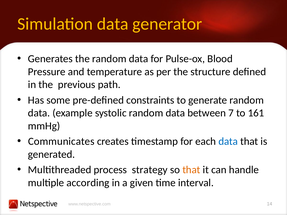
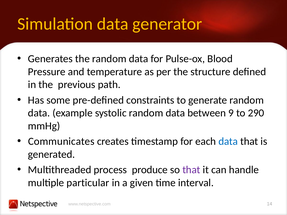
7: 7 -> 9 (231, 113)
161: 161 -> 290 (256, 113)
strategy: strategy -> produce (150, 170)
that colour: orange -> purple (191, 170)
according: according -> particular (88, 183)
